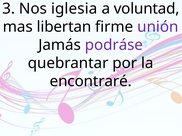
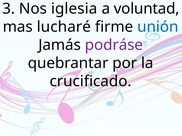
libertan: libertan -> lucharé (64, 27)
unión colour: purple -> blue (158, 27)
encontraré: encontraré -> crucificado (91, 82)
